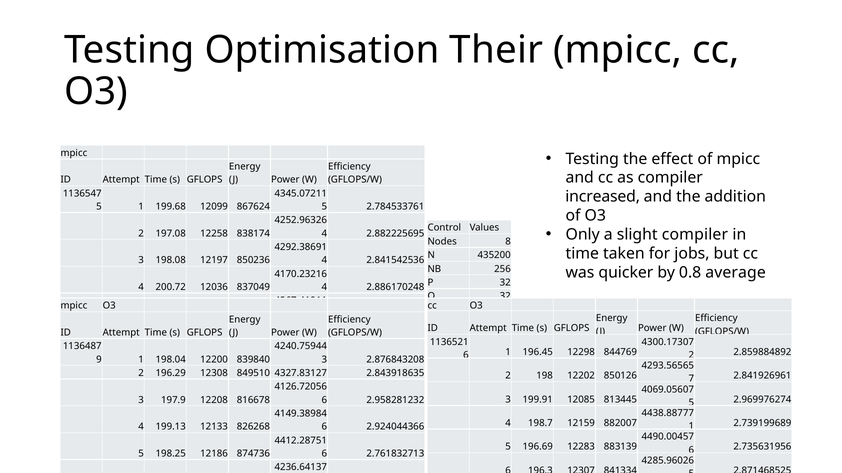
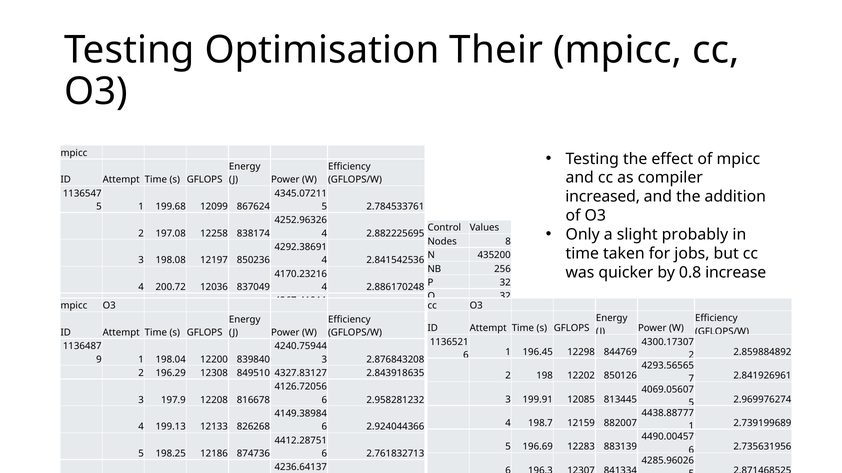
slight compiler: compiler -> probably (695, 235)
average: average -> increase (736, 273)
